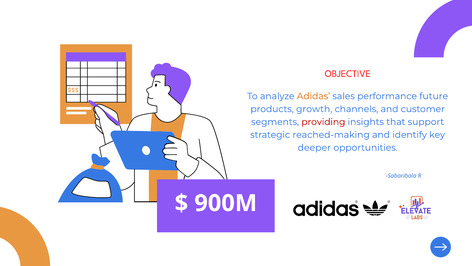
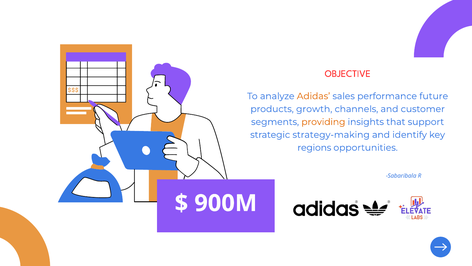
providing colour: red -> orange (323, 122)
reached-making: reached-making -> strategy-making (331, 135)
deeper: deeper -> regions (314, 147)
